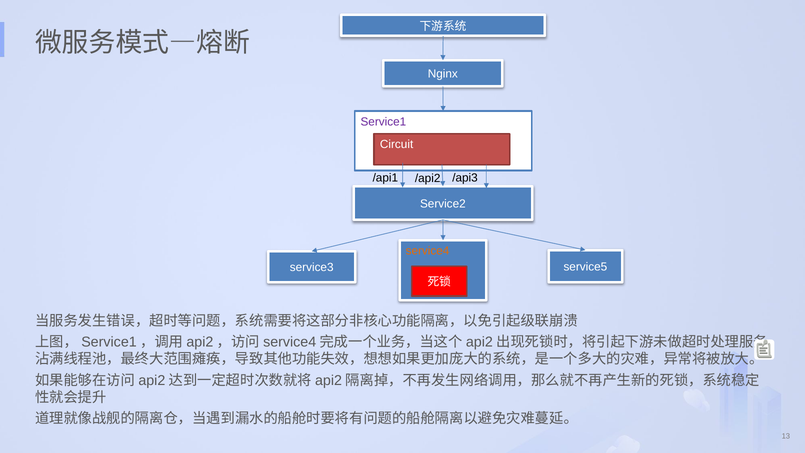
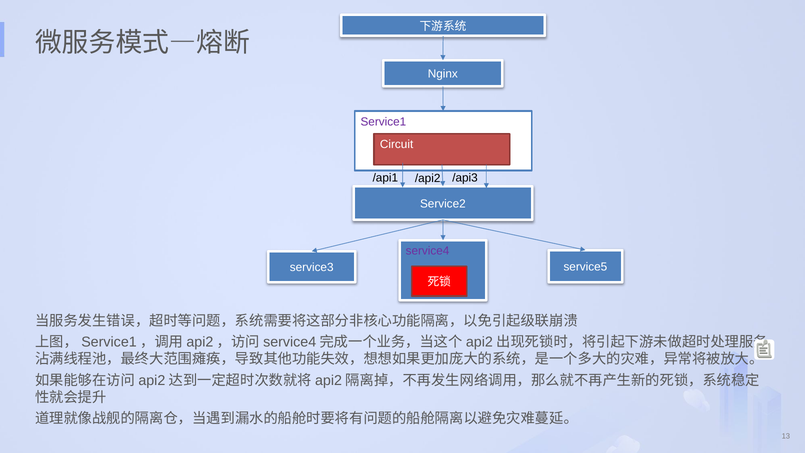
service4 colour: orange -> purple (428, 251)
